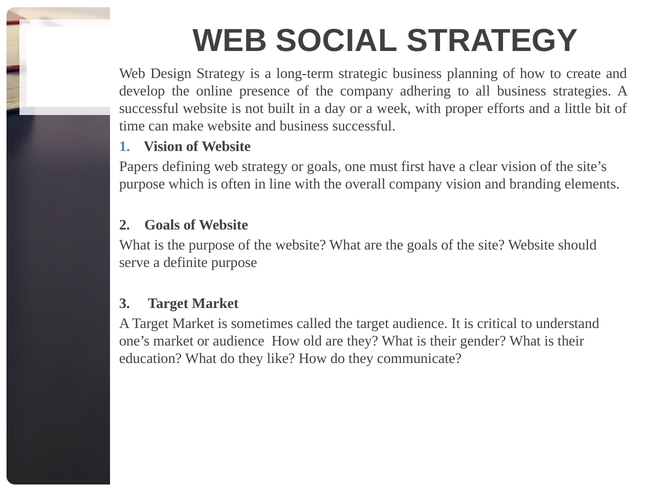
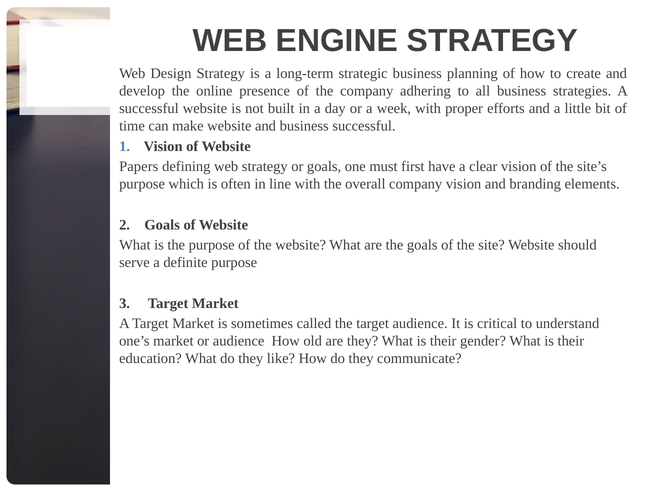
SOCIAL: SOCIAL -> ENGINE (337, 41)
